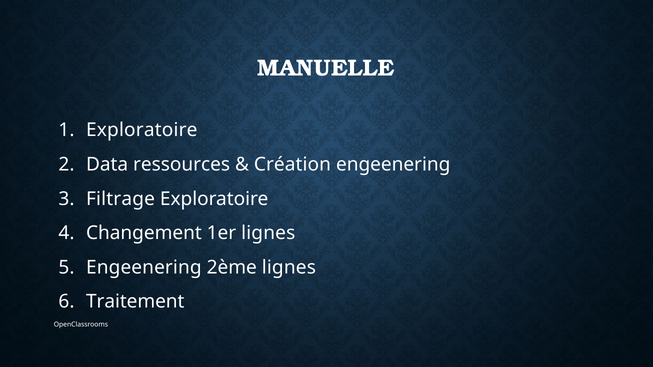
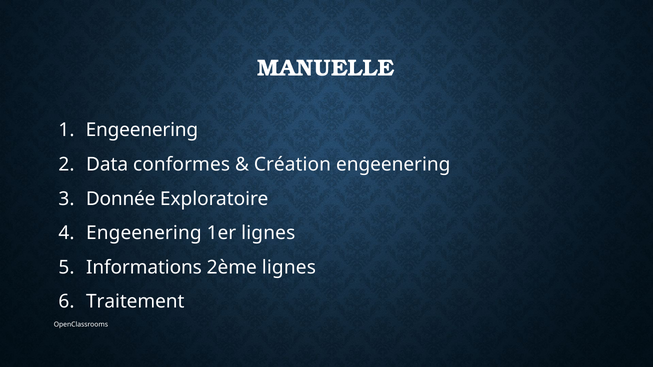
Exploratoire: Exploratoire -> Engeenering (142, 130)
ressources: ressources -> conformes (182, 165)
Filtrage: Filtrage -> Donnée (121, 199)
Changement: Changement -> Engeenering (144, 233)
Engeenering: Engeenering -> Informations (144, 267)
